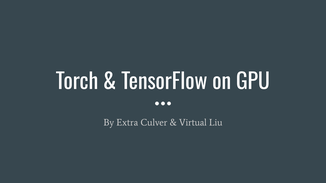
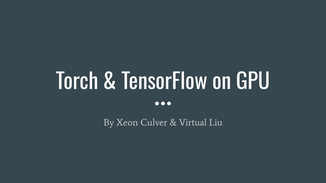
Extra: Extra -> Xeon (127, 123)
